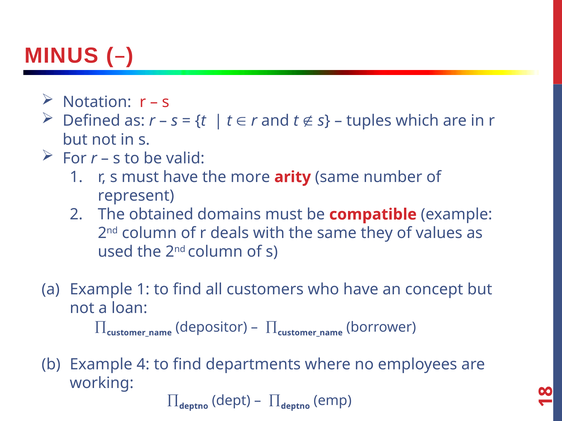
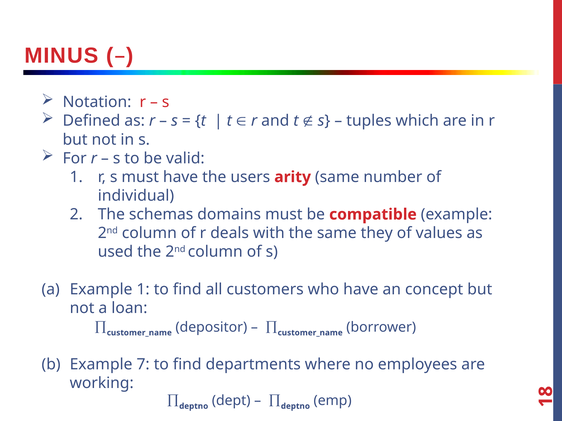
more: more -> users (250, 177)
represent: represent -> individual (136, 196)
obtained: obtained -> schemas (161, 215)
4: 4 -> 7 (143, 365)
